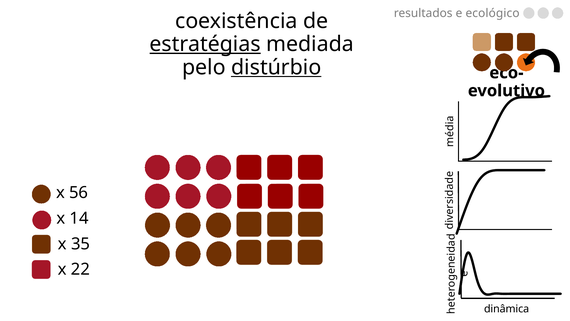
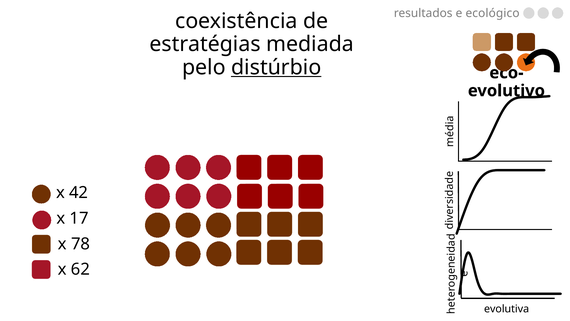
estratégias underline: present -> none (205, 44)
56: 56 -> 42 (79, 192)
14: 14 -> 17 (79, 218)
35: 35 -> 78 (81, 244)
22: 22 -> 62 (80, 269)
dinâmica: dinâmica -> evolutiva (507, 309)
